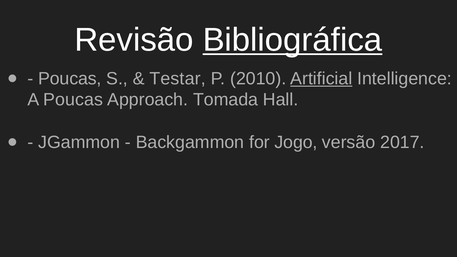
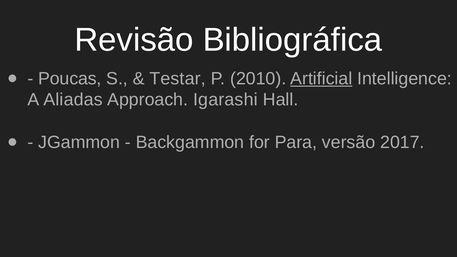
Bibliográfica underline: present -> none (292, 40)
A Poucas: Poucas -> Aliadas (73, 100)
Tomada: Tomada -> Igarashi (225, 100)
Jogo: Jogo -> Para (296, 142)
